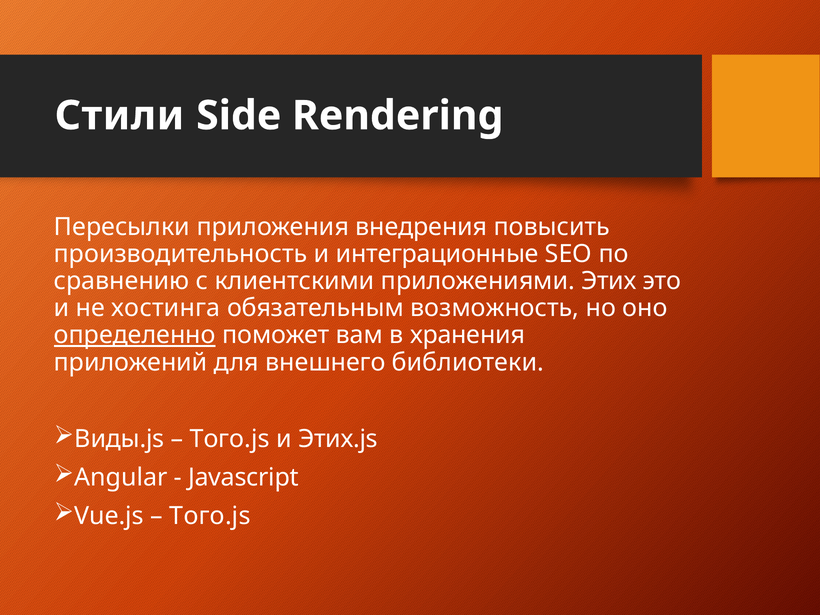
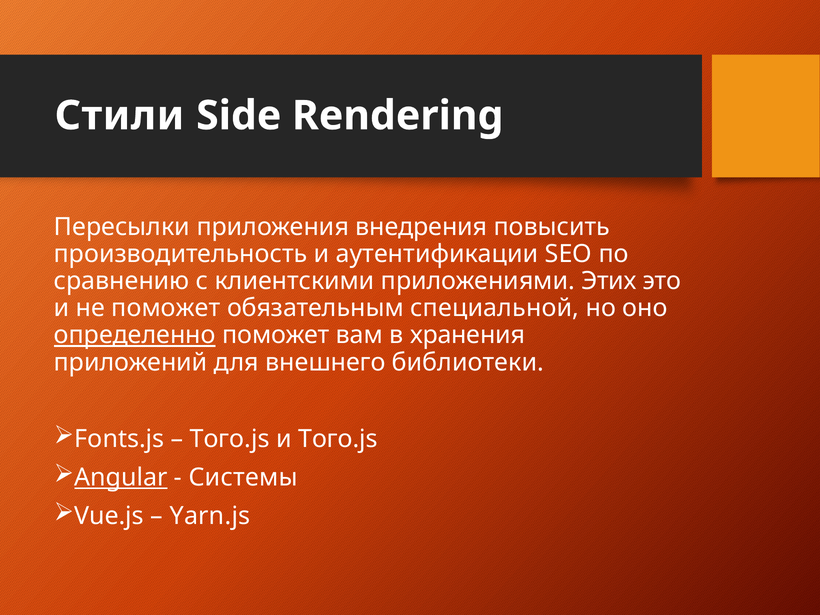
интеграционные: интеграционные -> аутентификации (437, 254)
не хостинга: хостинга -> поможет (166, 308)
возможность: возможность -> специальной (495, 308)
Виды.js: Виды.js -> Fonts.js (119, 439)
и Этих.js: Этих.js -> Того.js (338, 439)
Angular underline: none -> present (121, 478)
Javascript: Javascript -> Системы (243, 478)
Того.js: Того.js -> Yarn.js (210, 516)
